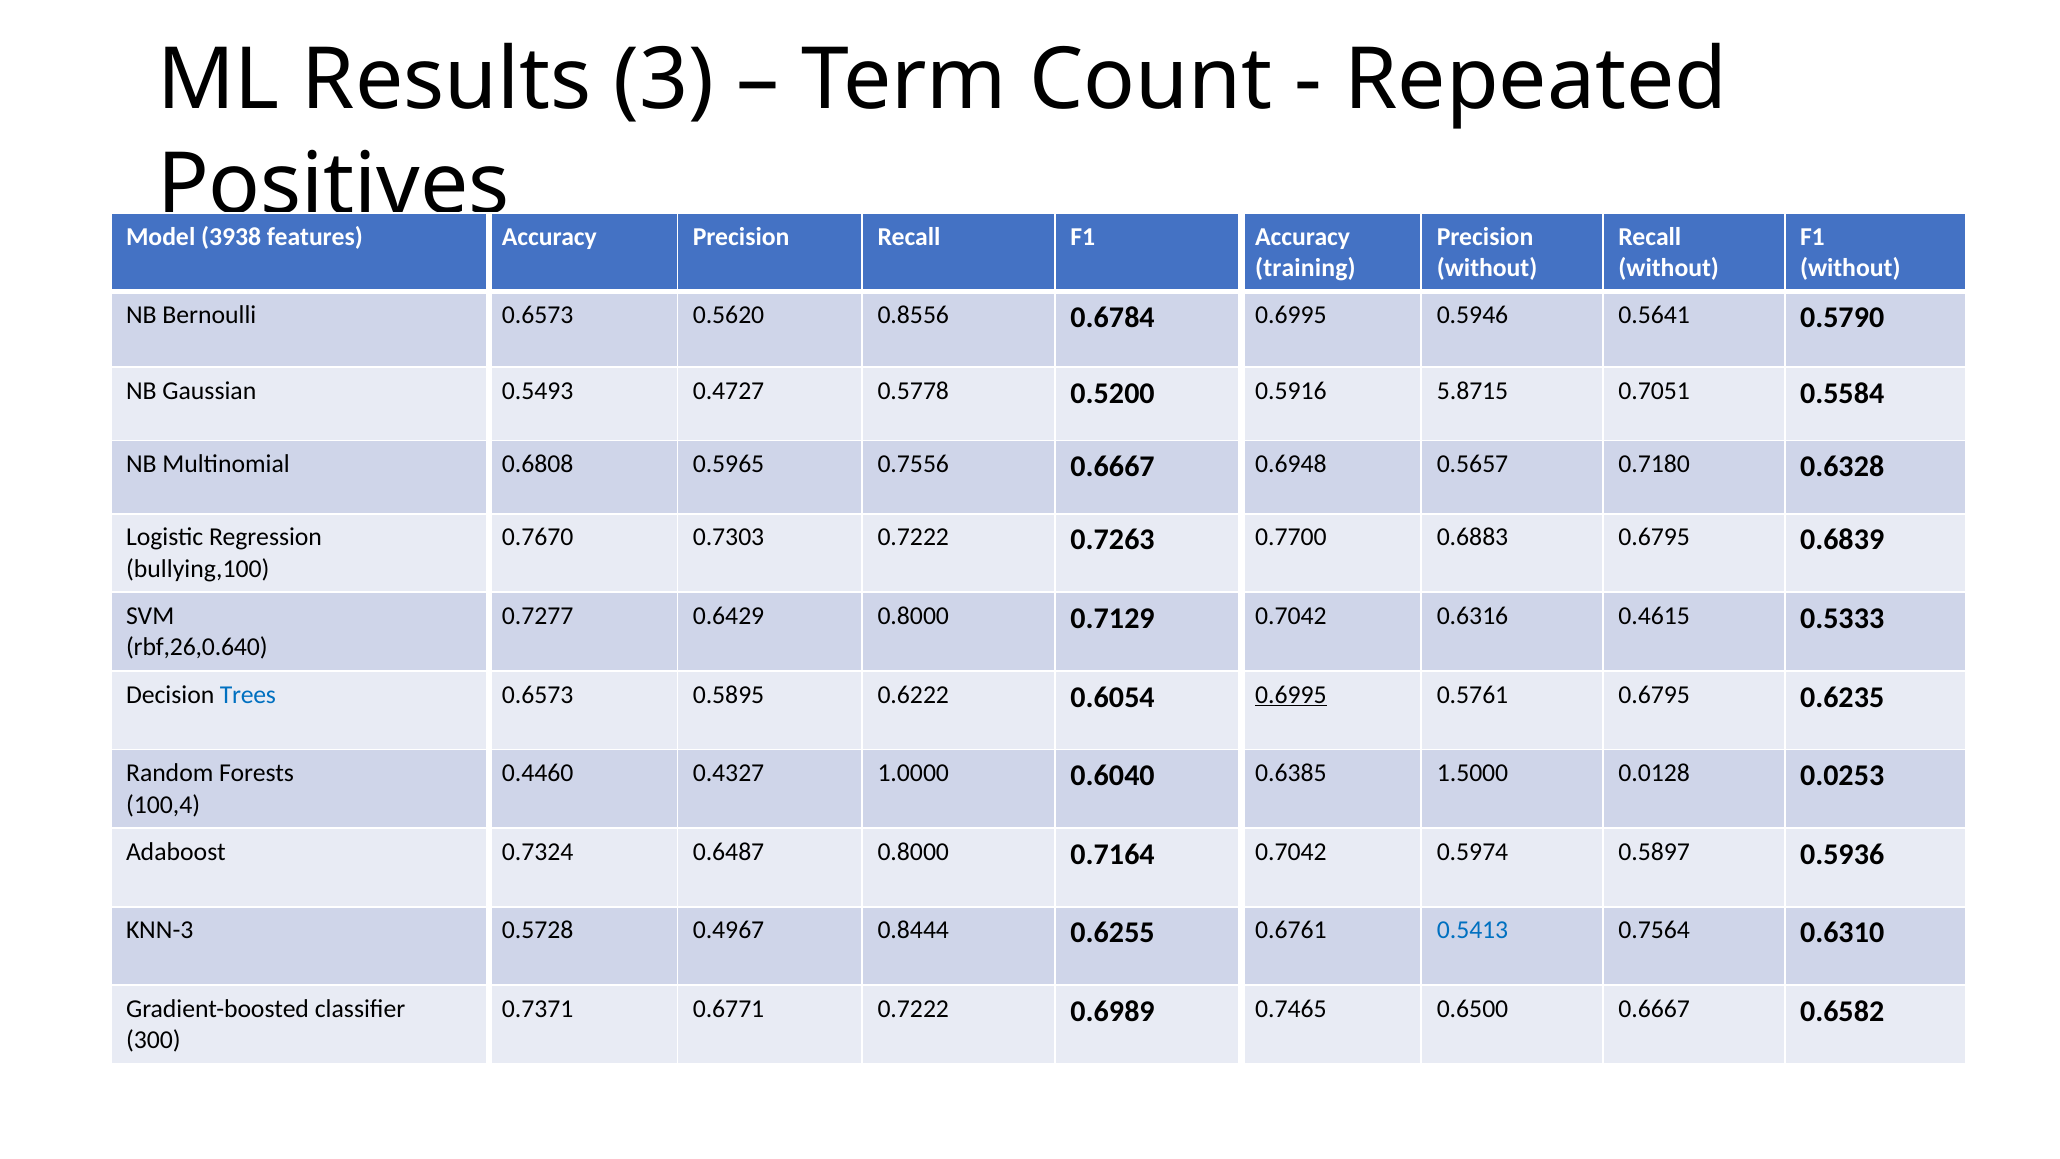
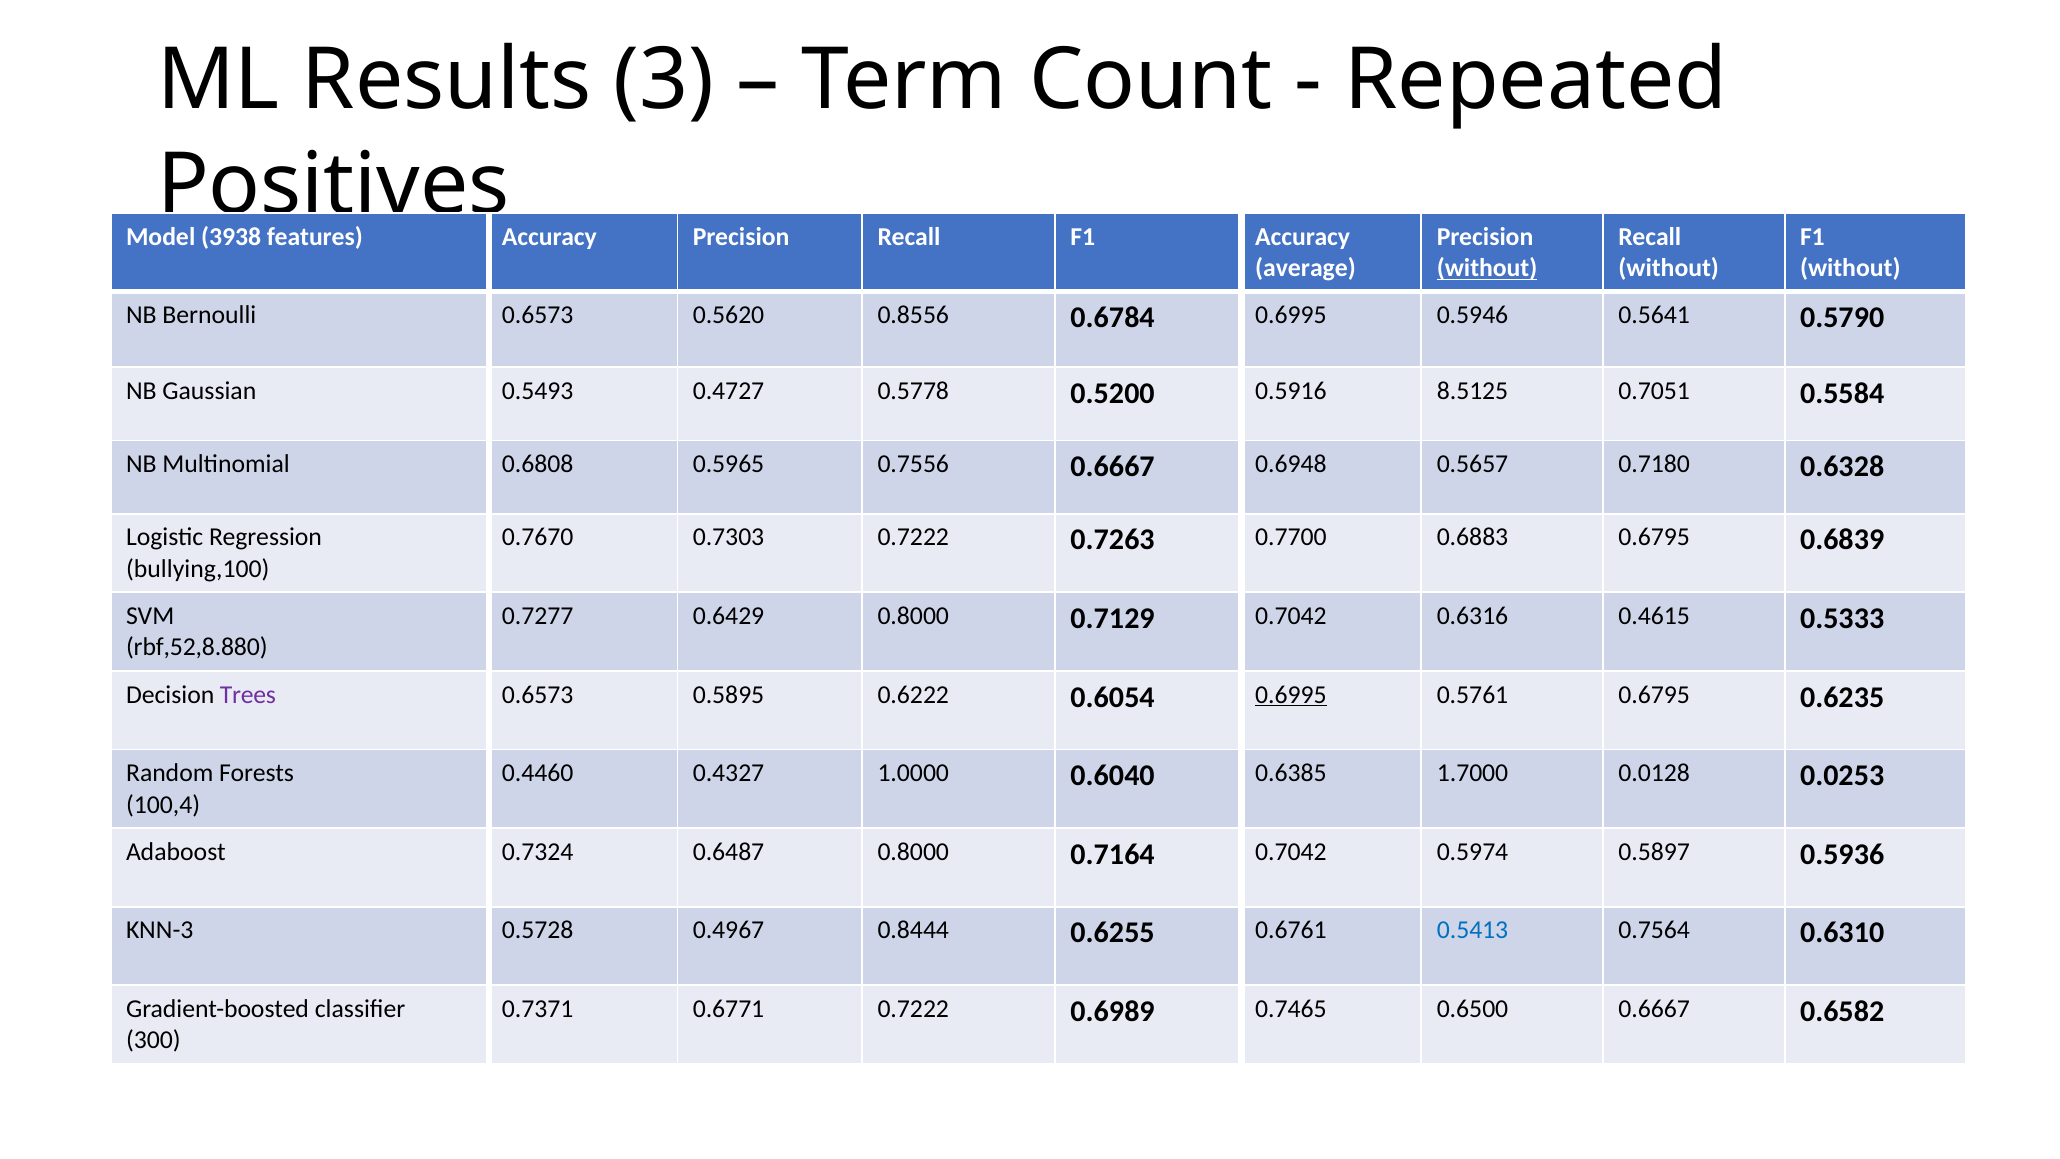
training: training -> average (1305, 268)
without underline: none -> present (1487, 268)
5.8715: 5.8715 -> 8.5125 (1473, 391)
rbf,26,0.640: rbf,26,0.640 -> rbf,52,8.880 (197, 647)
Trees colour: blue -> purple (248, 694)
1.5000: 1.5000 -> 1.7000 (1473, 773)
